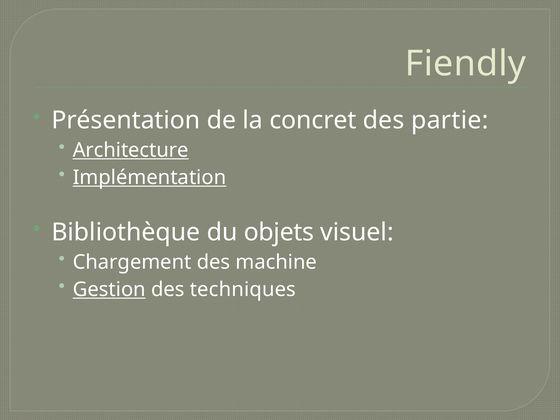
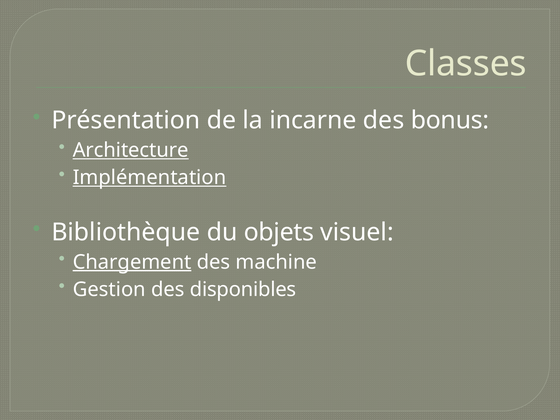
Fiendly: Fiendly -> Classes (466, 64)
concret: concret -> incarne (313, 120)
partie: partie -> bonus (450, 120)
Chargement underline: none -> present (132, 262)
Gestion underline: present -> none (109, 289)
techniques: techniques -> disponibles (243, 289)
